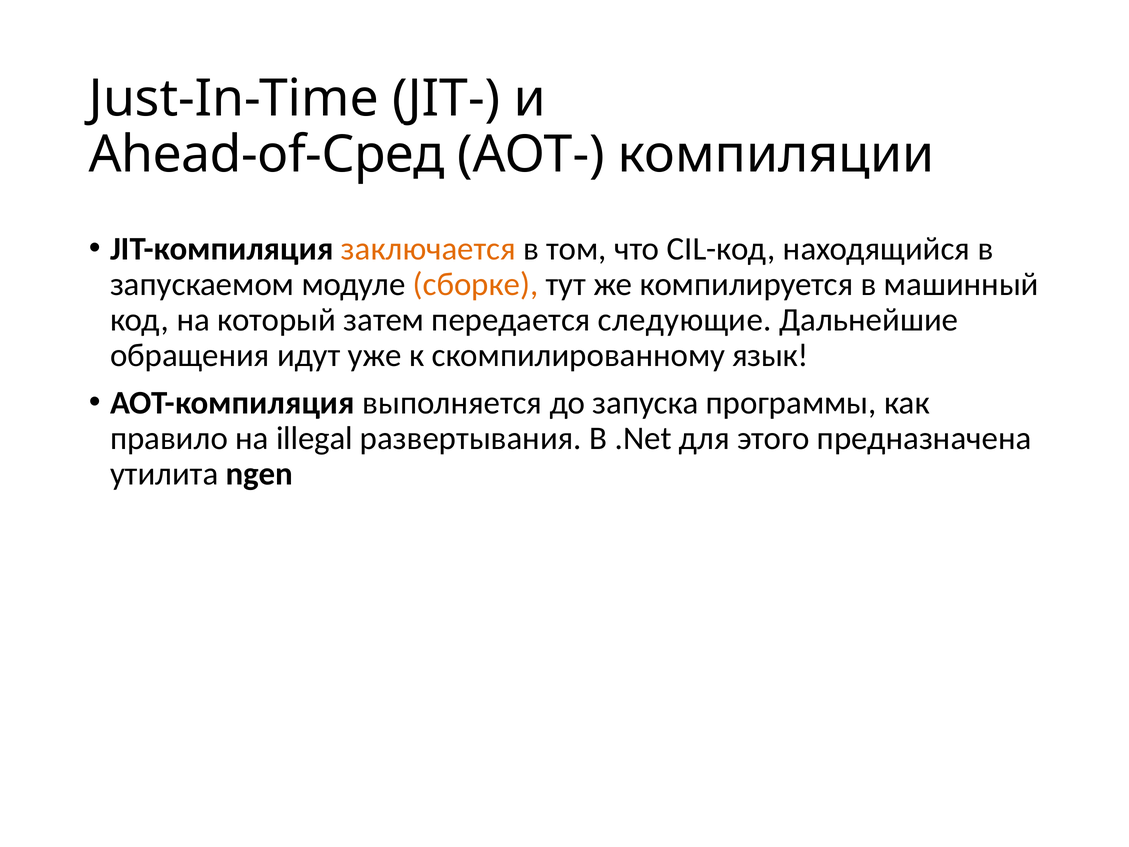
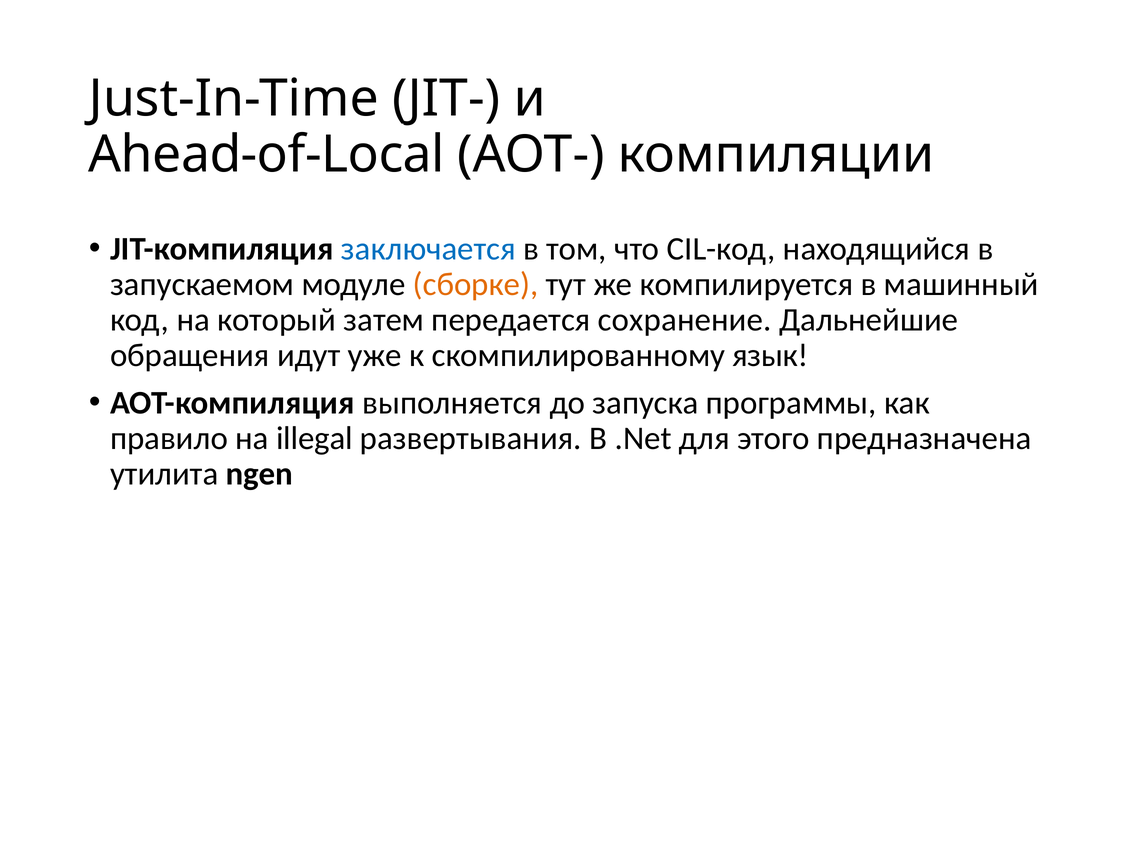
Ahead-of-Сред: Ahead-of-Сред -> Ahead-of-Local (267, 154)
заключается colour: orange -> blue (428, 249)
следующие: следующие -> сохранение (685, 320)
